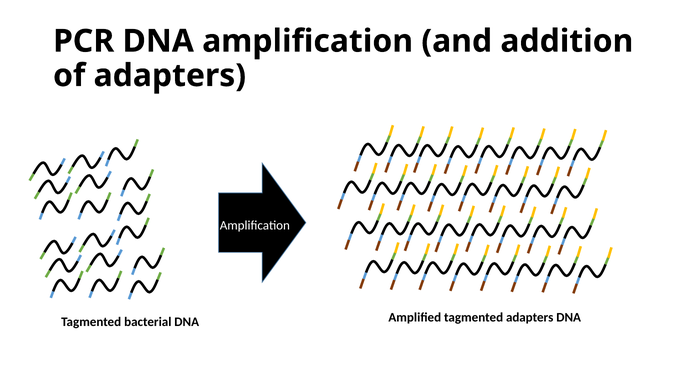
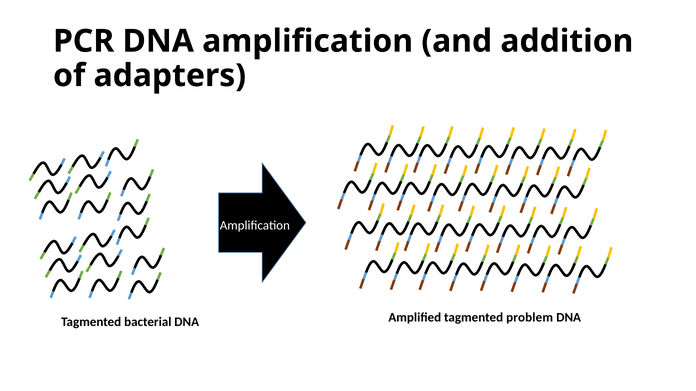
tagmented adapters: adapters -> problem (530, 318)
